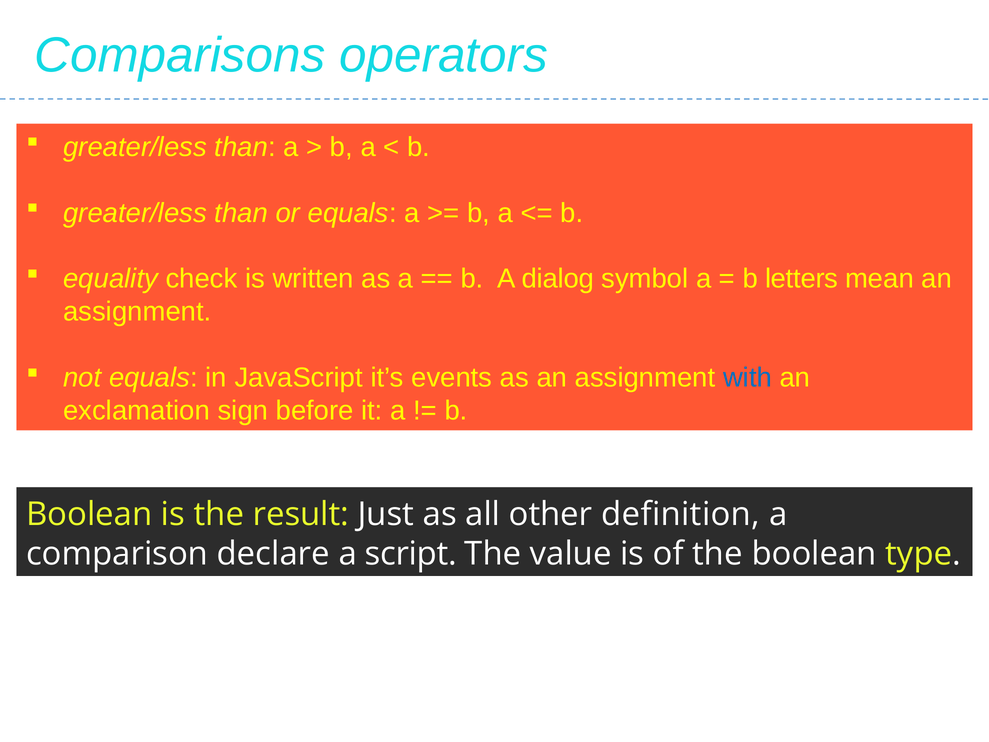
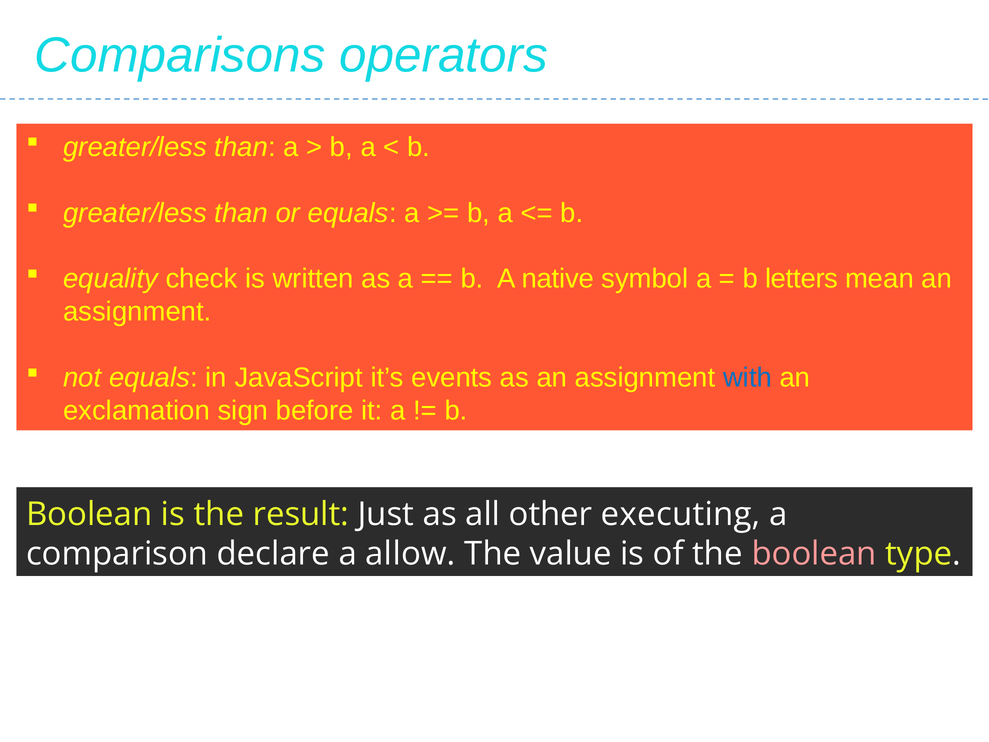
dialog: dialog -> native (558, 279)
definition: definition -> executing (681, 514)
script: script -> allow (410, 554)
boolean colour: white -> pink (814, 554)
